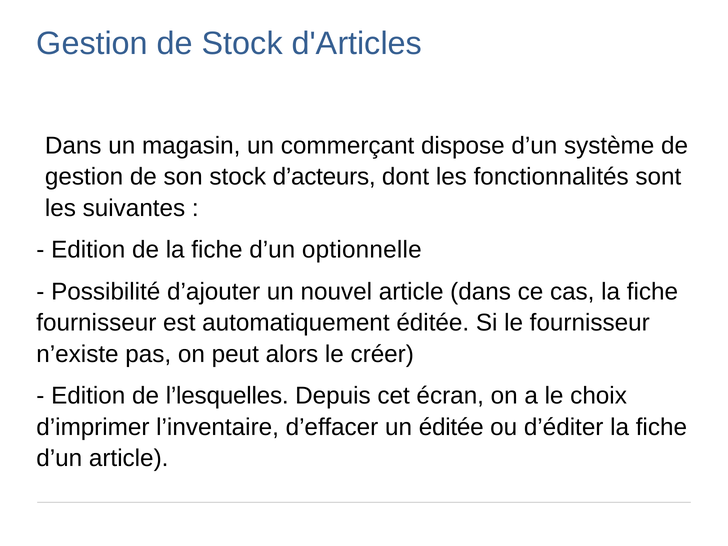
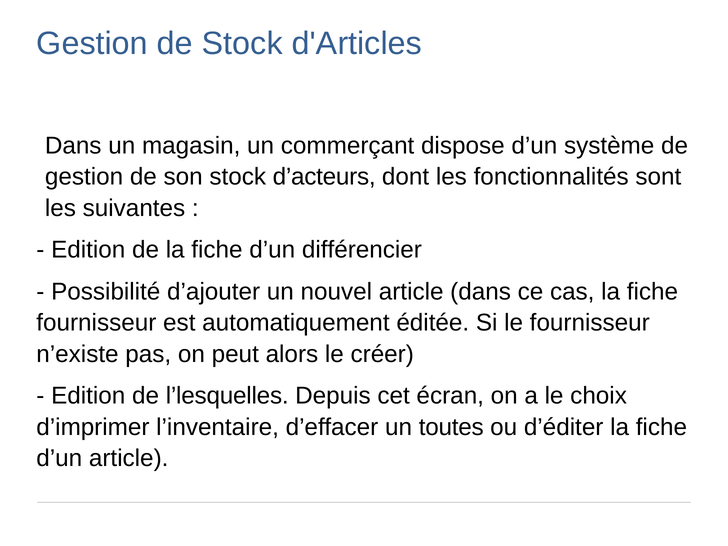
optionnelle: optionnelle -> différencier (362, 250)
un éditée: éditée -> toutes (451, 427)
